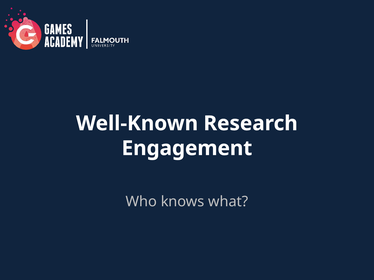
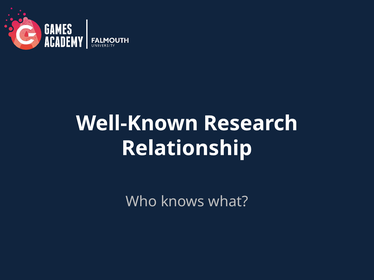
Engagement: Engagement -> Relationship (187, 149)
